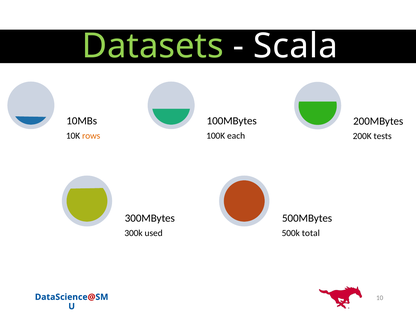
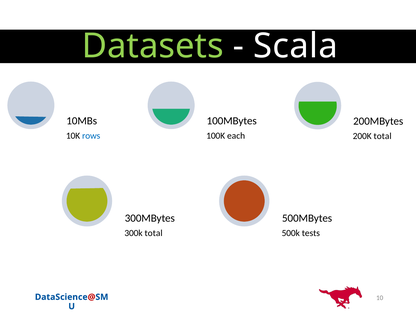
rows colour: orange -> blue (91, 136)
200K tests: tests -> total (383, 136)
300k used: used -> total (154, 233)
total: total -> tests (311, 233)
